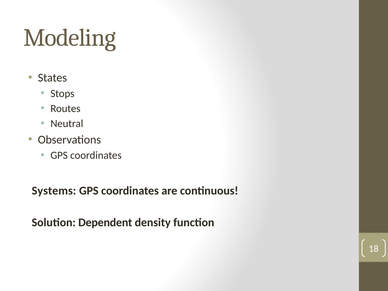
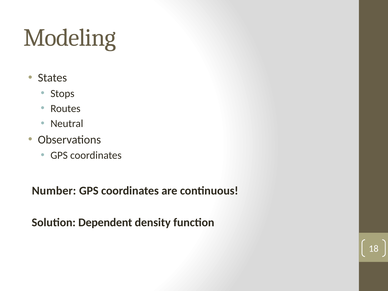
Systems: Systems -> Number (54, 191)
